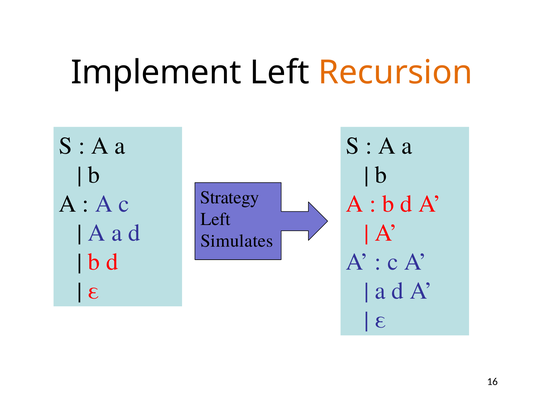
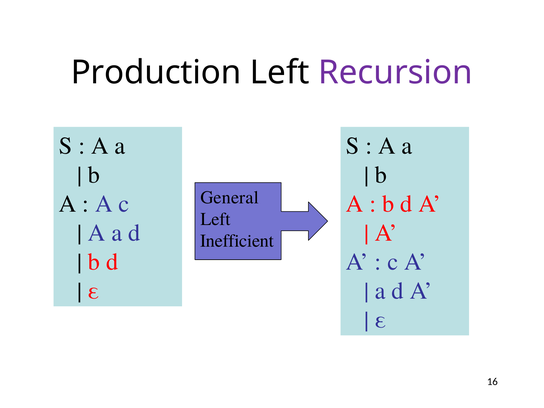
Implement: Implement -> Production (156, 73)
Recursion colour: orange -> purple (395, 73)
Strategy: Strategy -> General (230, 197)
Simulates: Simulates -> Inefficient (237, 241)
